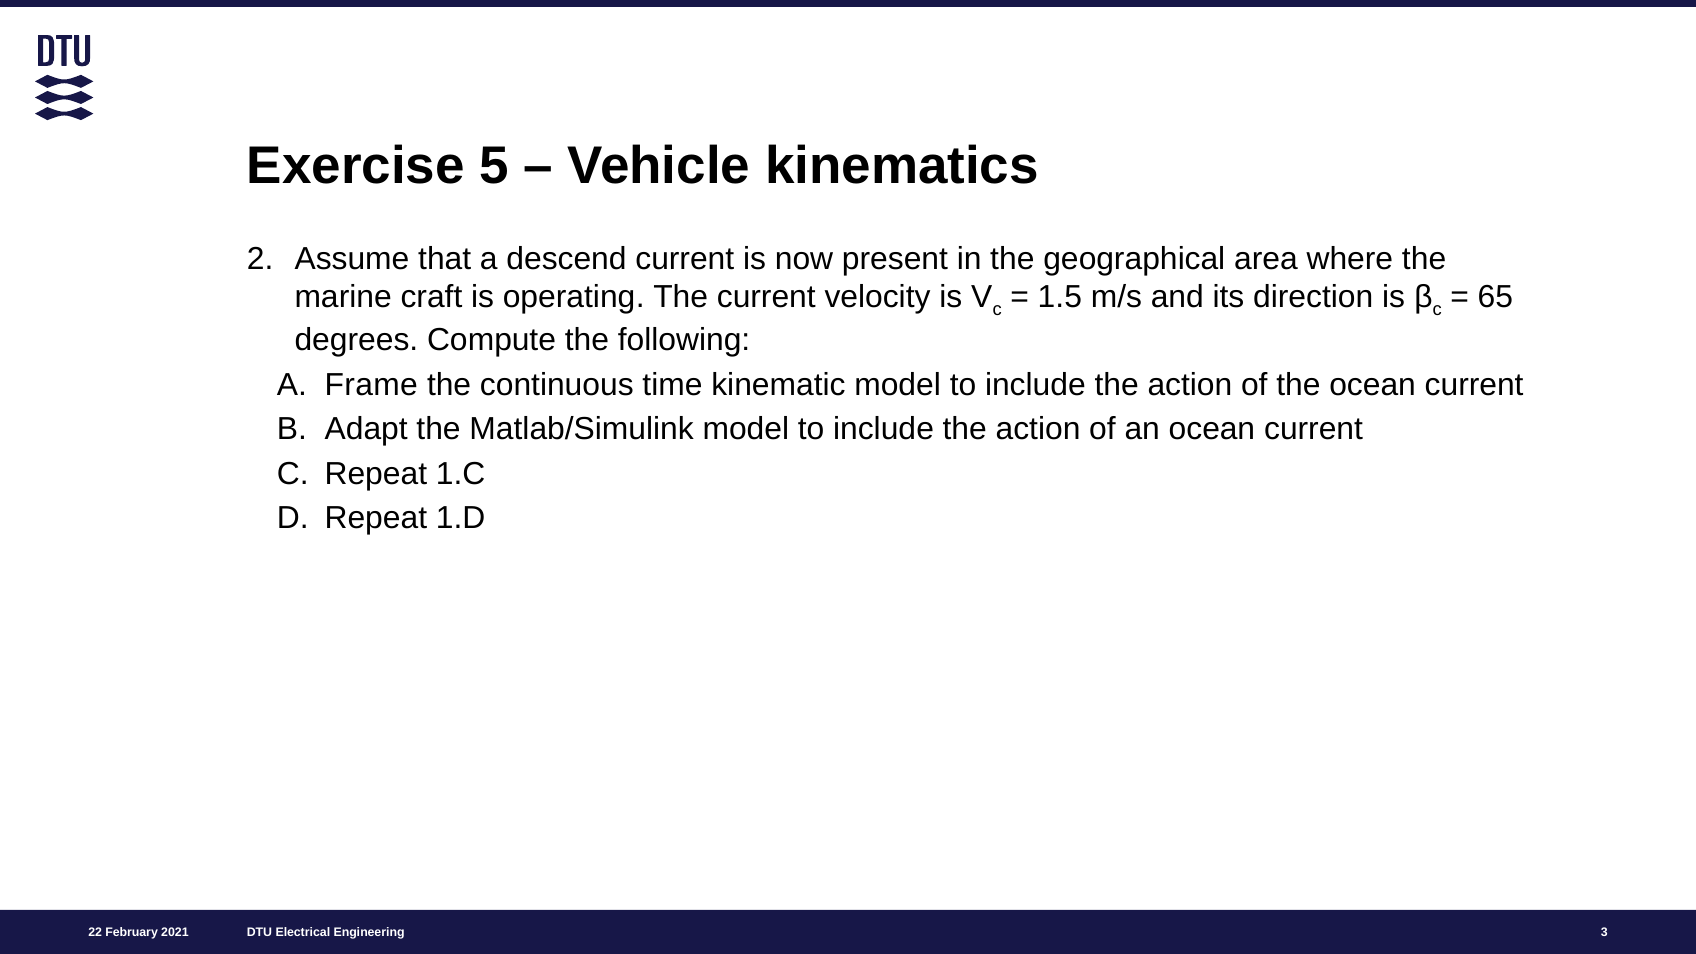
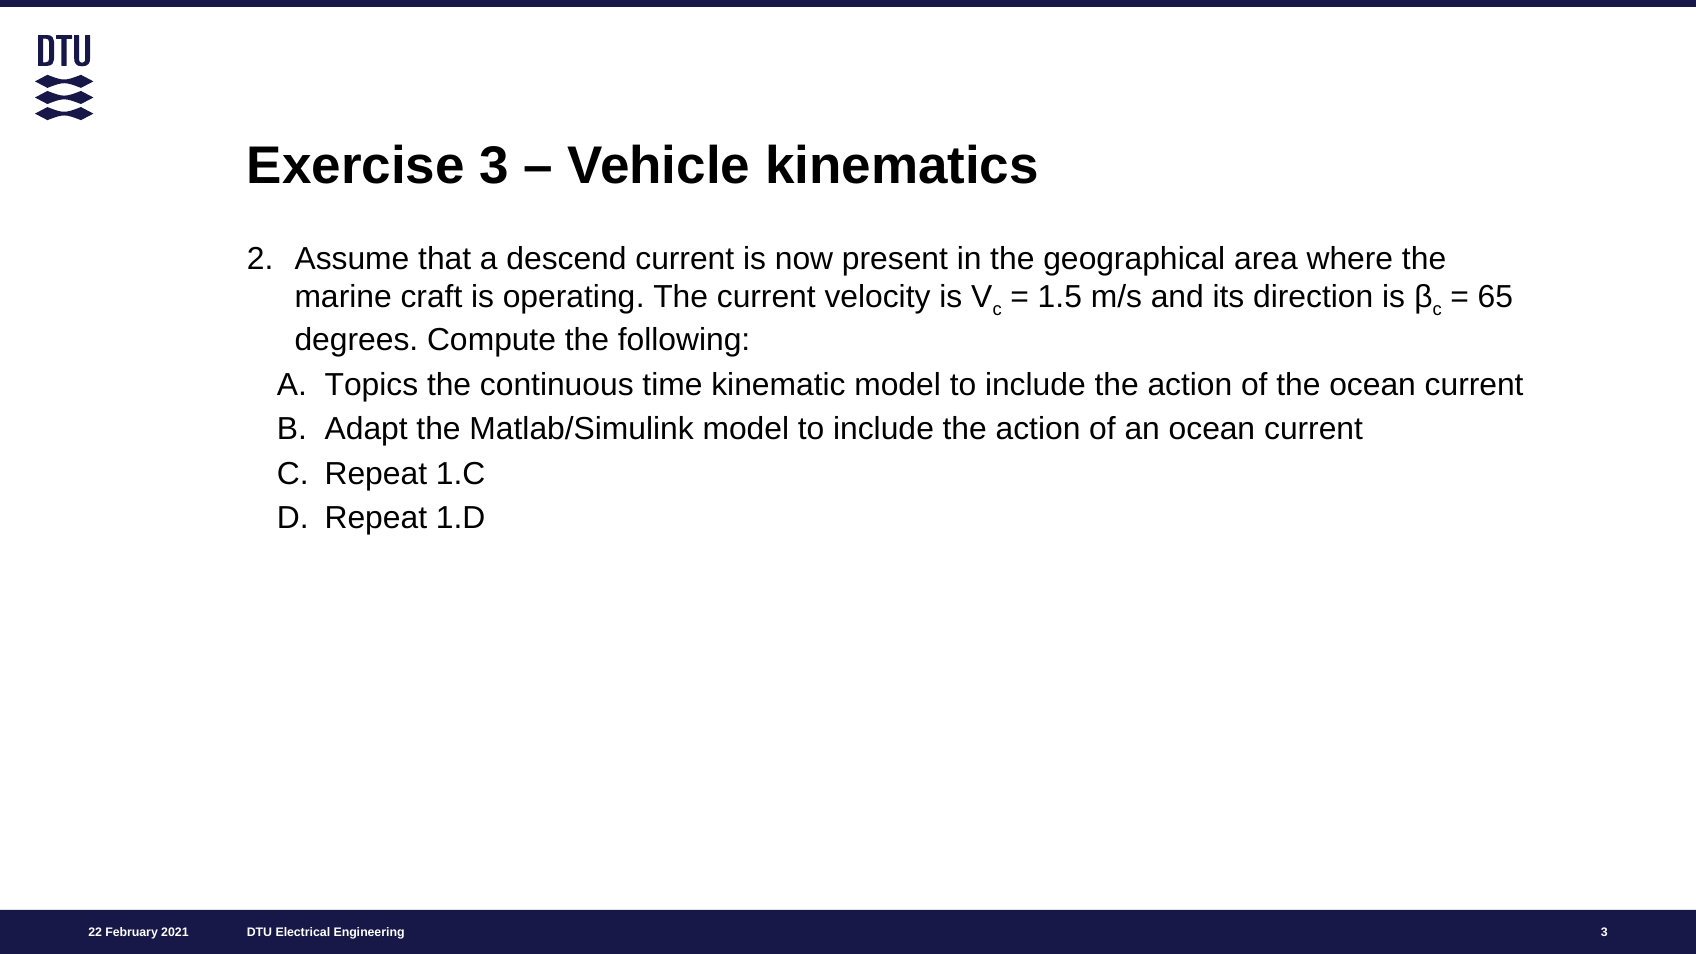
Exercise 5: 5 -> 3 (494, 166)
Frame: Frame -> Topics (371, 385)
